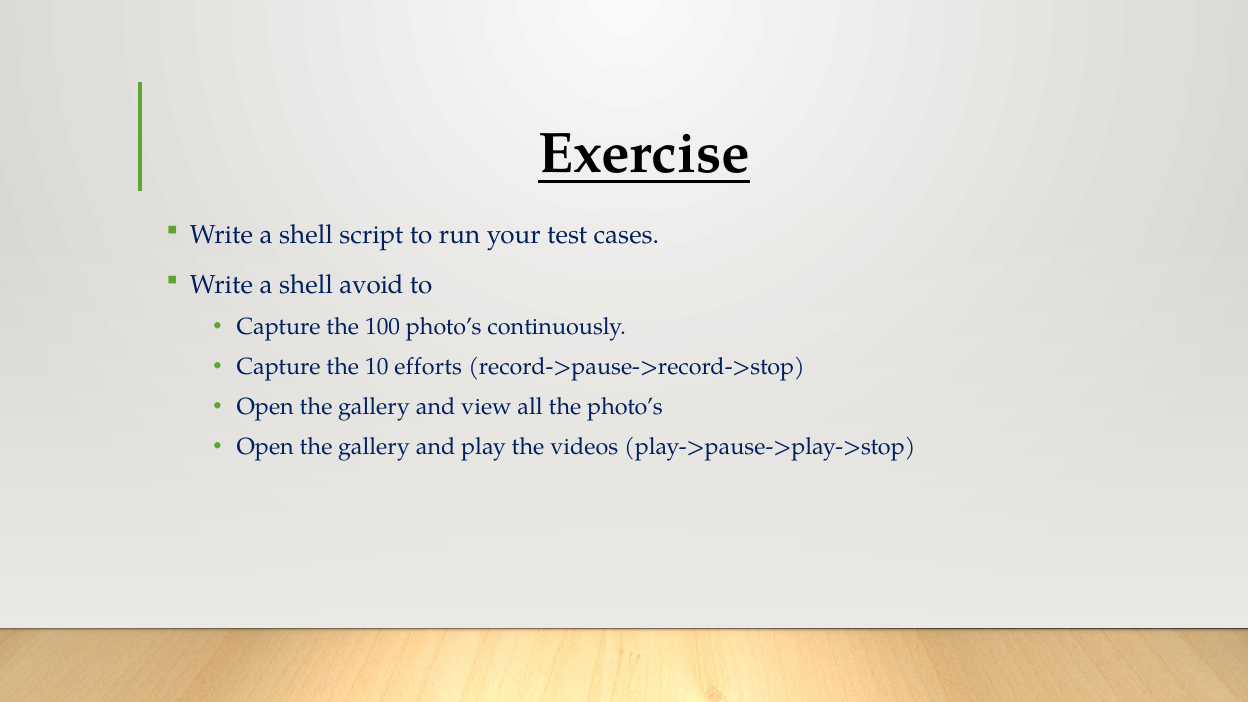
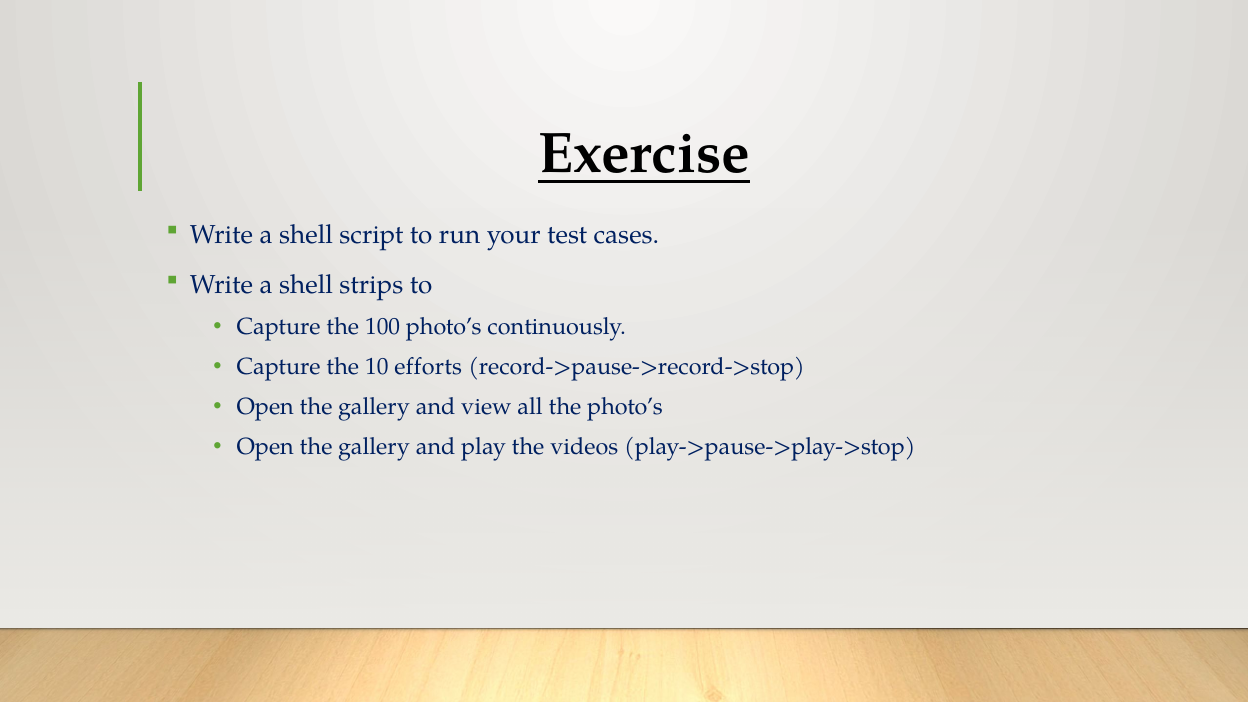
avoid: avoid -> strips (371, 285)
